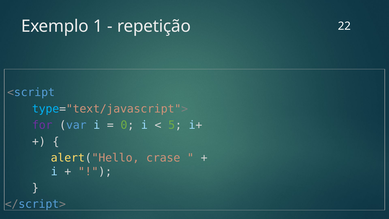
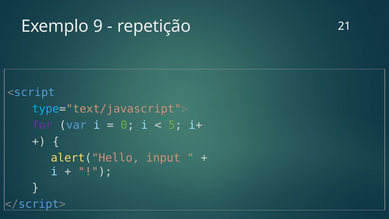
1: 1 -> 9 (98, 26)
22: 22 -> 21 (344, 26)
crase: crase -> input (163, 158)
